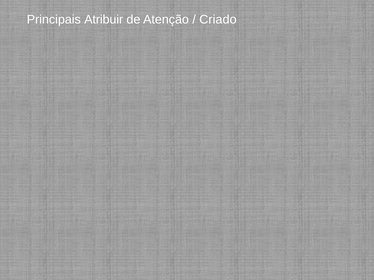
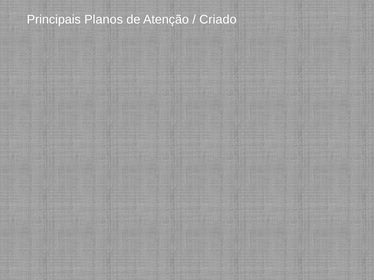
Atribuir: Atribuir -> Planos (104, 20)
